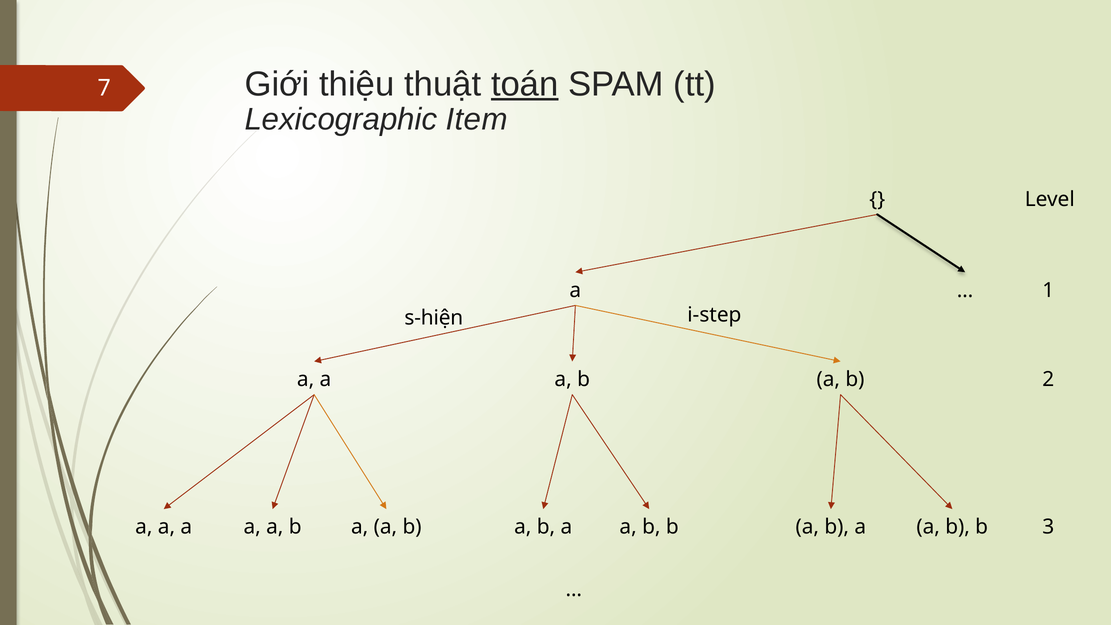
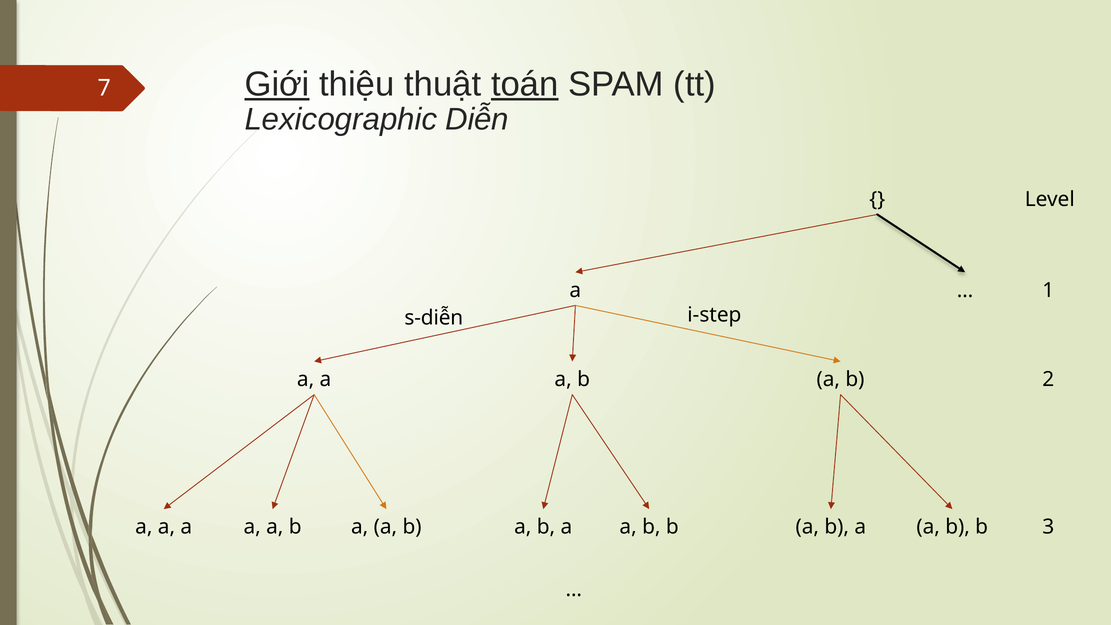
Giới underline: none -> present (277, 84)
Item: Item -> Diễn (477, 119)
s-hiện: s-hiện -> s-diễn (434, 318)
